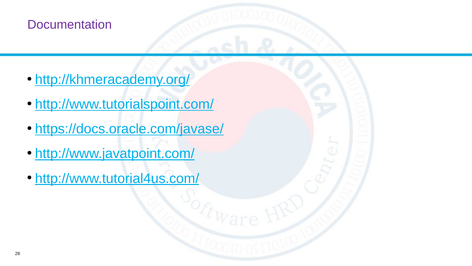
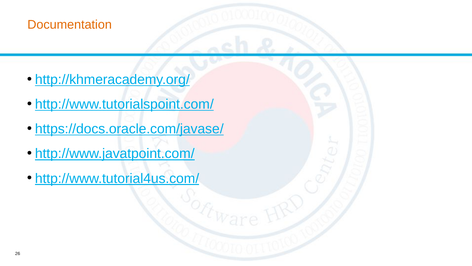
Documentation colour: purple -> orange (70, 24)
